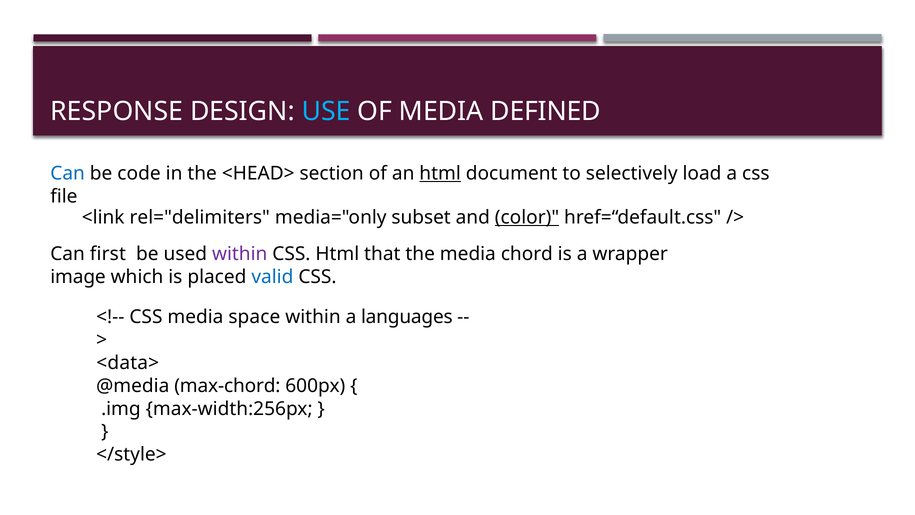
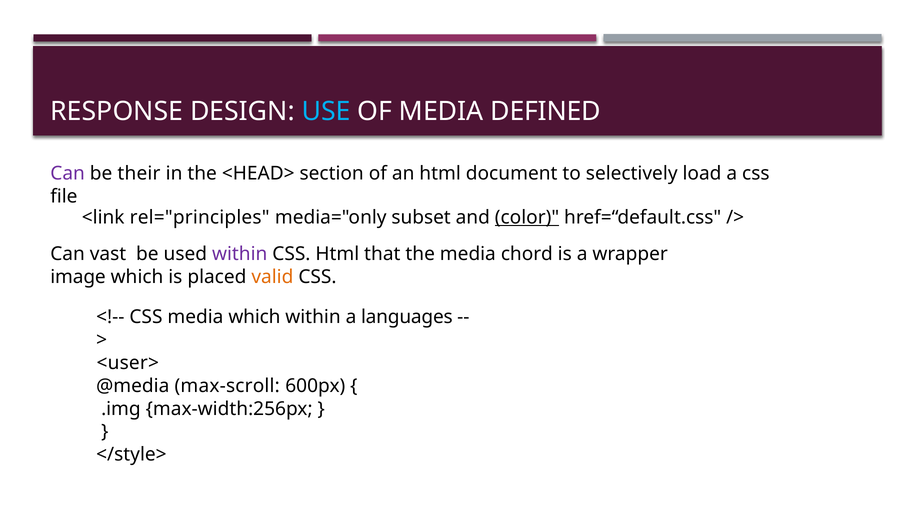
Can colour: blue -> purple (68, 173)
code: code -> their (139, 173)
html underline: present -> none (440, 173)
rel="delimiters: rel="delimiters -> rel="principles (200, 217)
first: first -> vast (108, 254)
valid colour: blue -> orange (272, 277)
media space: space -> which (254, 317)
<data>: <data> -> <user> (128, 363)
max-chord: max-chord -> max-scroll (227, 386)
